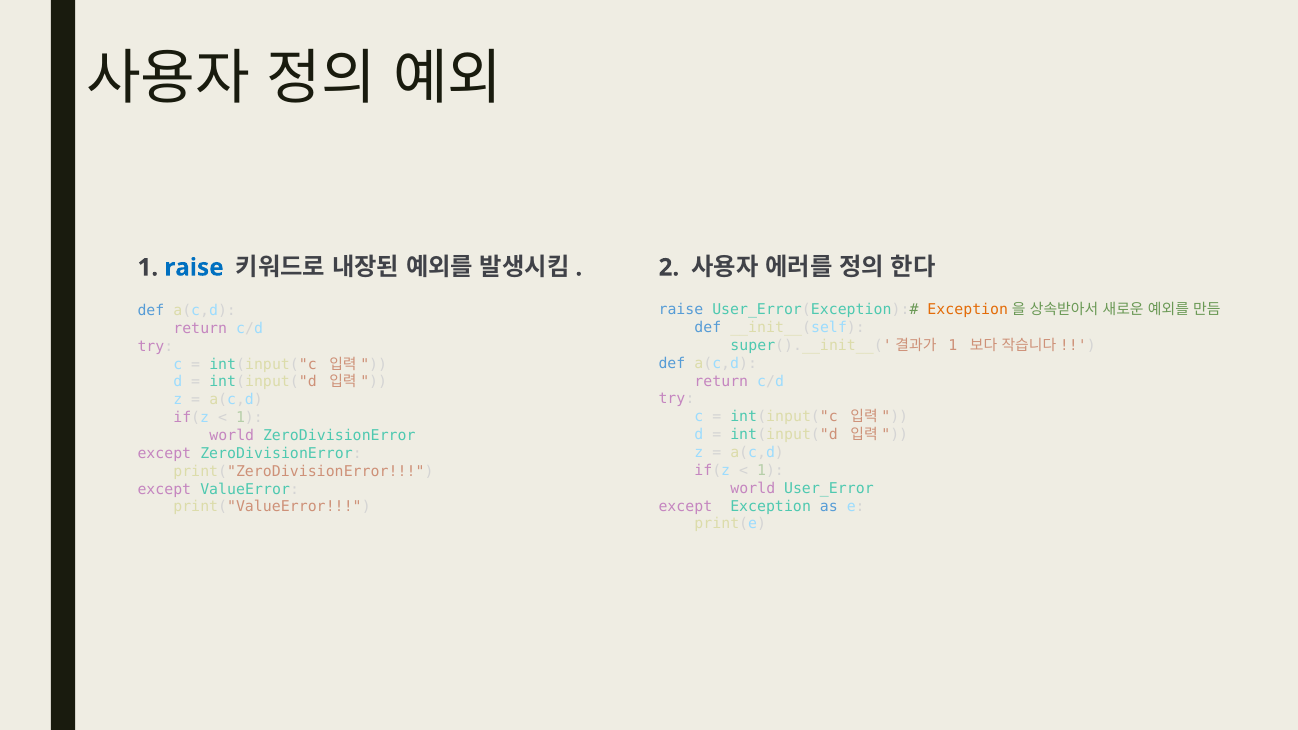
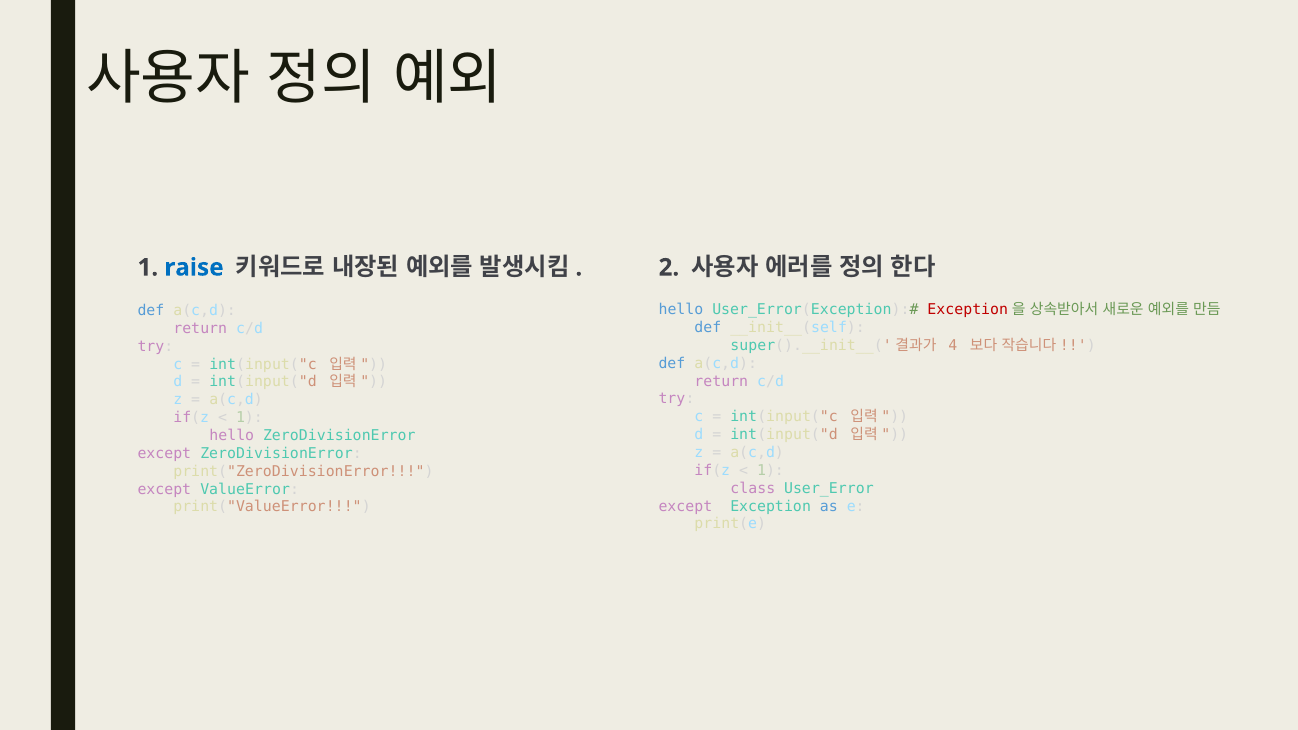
raise: raise -> hello (681, 310)
Exception colour: orange -> red (968, 310)
1: 1 -> 4 (953, 346)
world: world -> hello (232, 436)
world: world -> class (753, 488)
